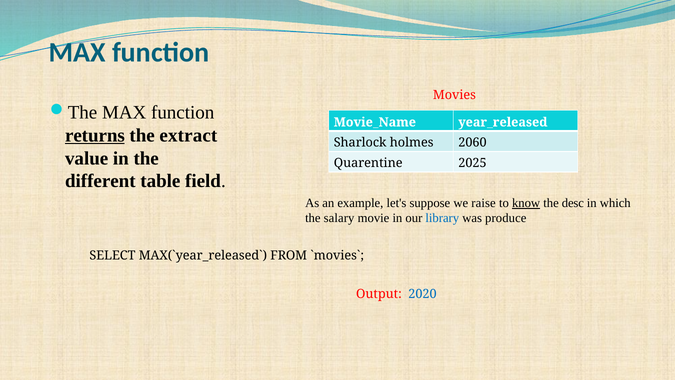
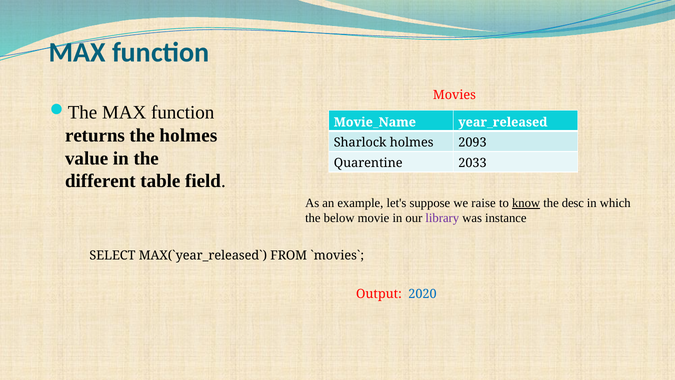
returns underline: present -> none (95, 135)
the extract: extract -> holmes (188, 135)
2060: 2060 -> 2093 (472, 143)
2025: 2025 -> 2033 (472, 163)
salary: salary -> below (339, 218)
library colour: blue -> purple (442, 218)
produce: produce -> instance (506, 218)
